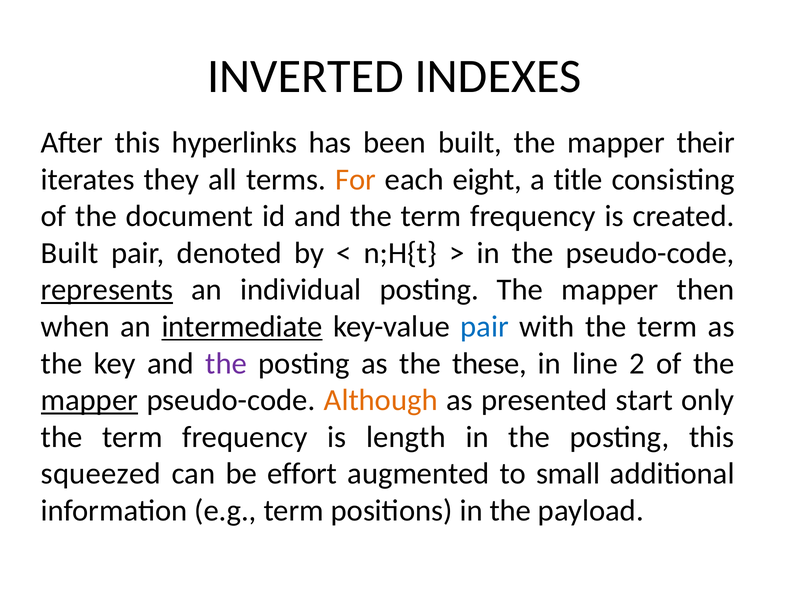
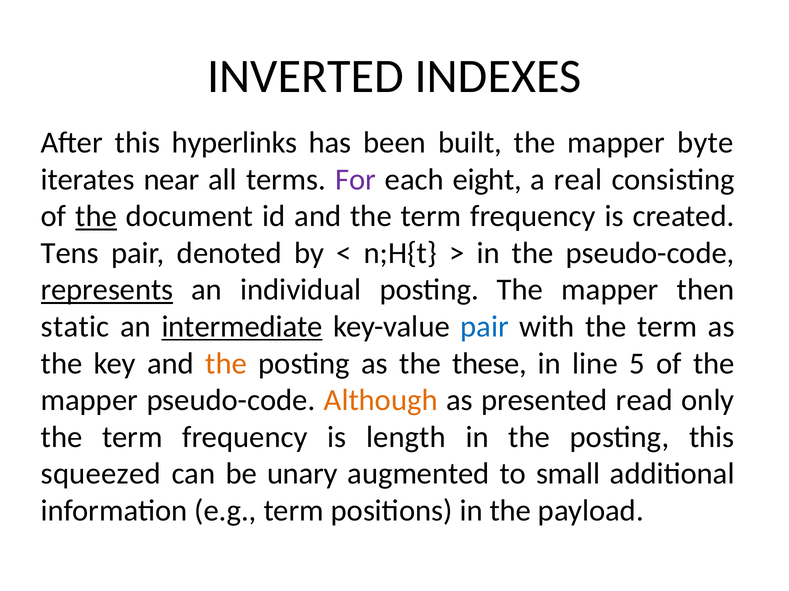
their: their -> byte (705, 143)
they: they -> near (172, 180)
For colour: orange -> purple (356, 180)
title: title -> real (578, 180)
the underline: none -> present (96, 217)
Built: Built -> Tens (70, 253)
when: when -> static (75, 327)
the colour: purple -> orange (226, 364)
2: 2 -> 5 (637, 364)
mapper underline: present -> none (89, 401)
start: start -> read (644, 401)
effort: effort -> unary (302, 474)
